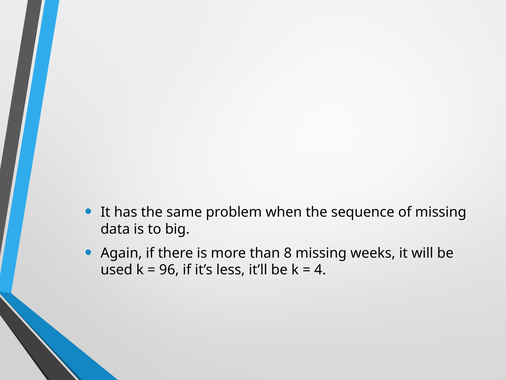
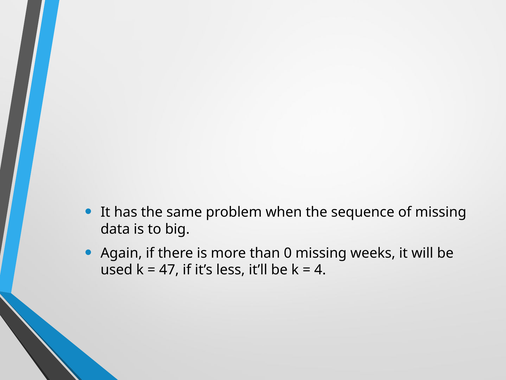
8: 8 -> 0 (288, 253)
96: 96 -> 47 (169, 270)
